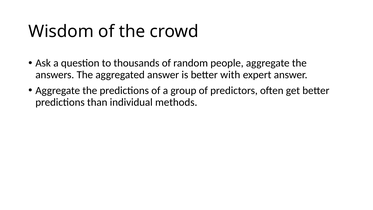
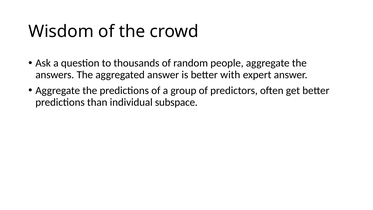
methods: methods -> subspace (176, 102)
